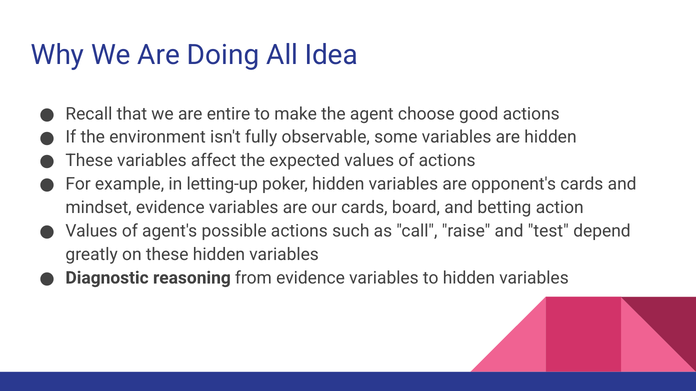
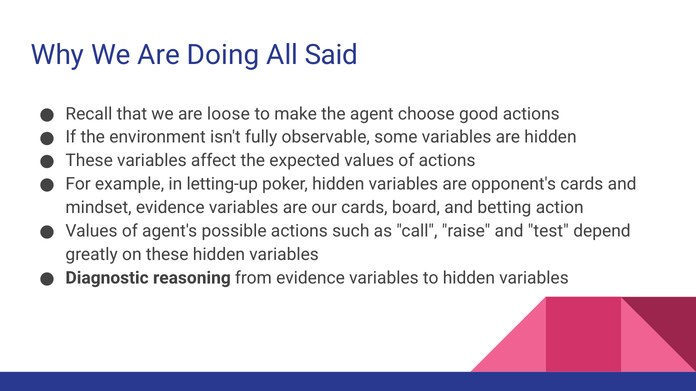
Idea: Idea -> Said (331, 55)
entire: entire -> loose (228, 114)
